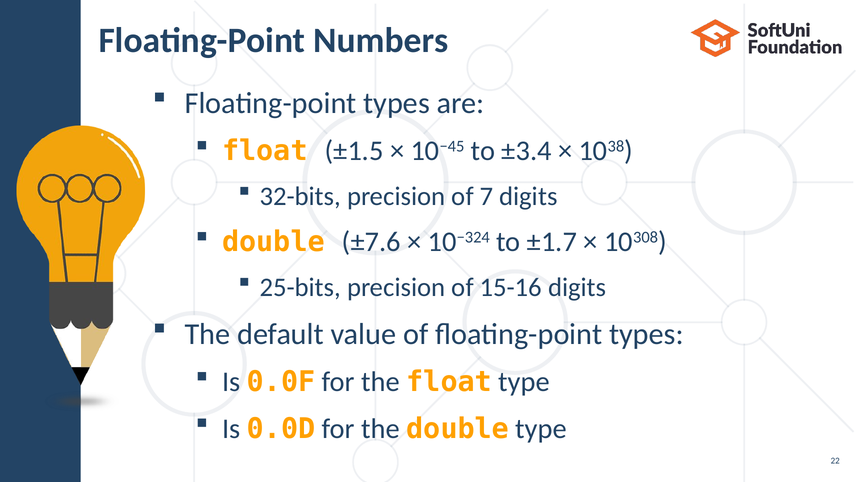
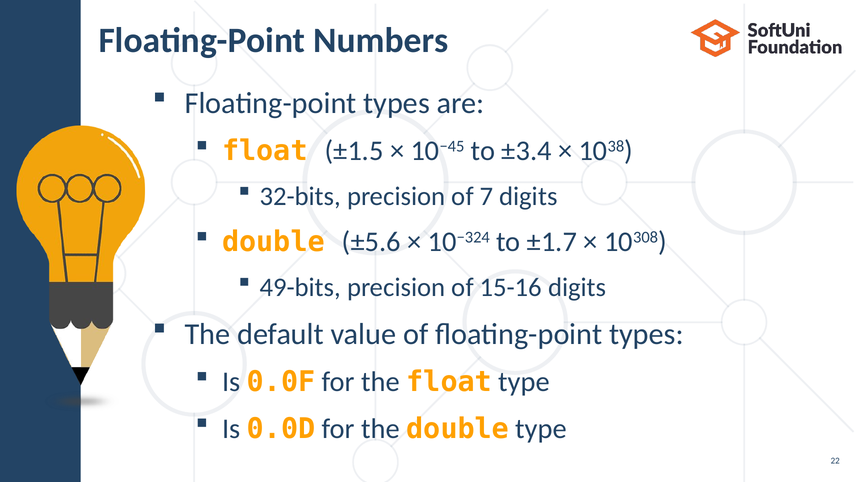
±7.6: ±7.6 -> ±5.6 (371, 242)
25-bits: 25-bits -> 49-bits (300, 287)
